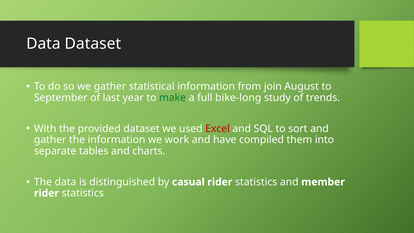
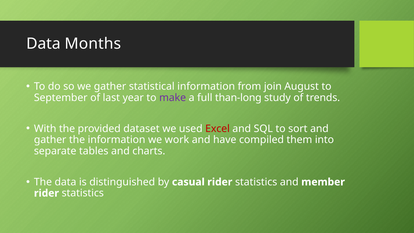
Data Dataset: Dataset -> Months (93, 44)
make colour: green -> purple (173, 98)
bike-long: bike-long -> than-long (238, 98)
